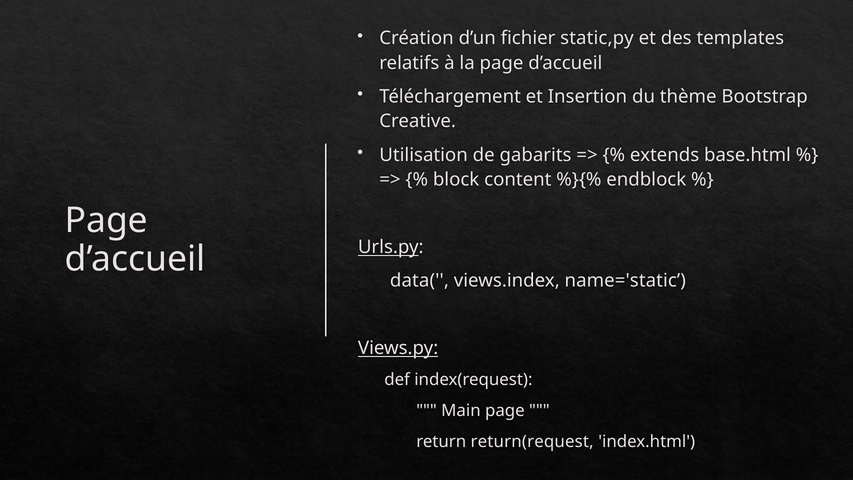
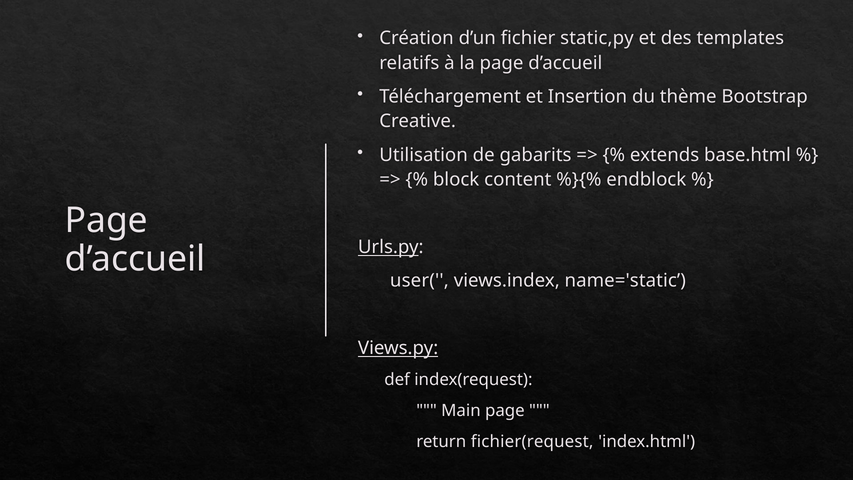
data(: data( -> user( (419, 280)
return(request: return(request -> fichier(request (532, 442)
